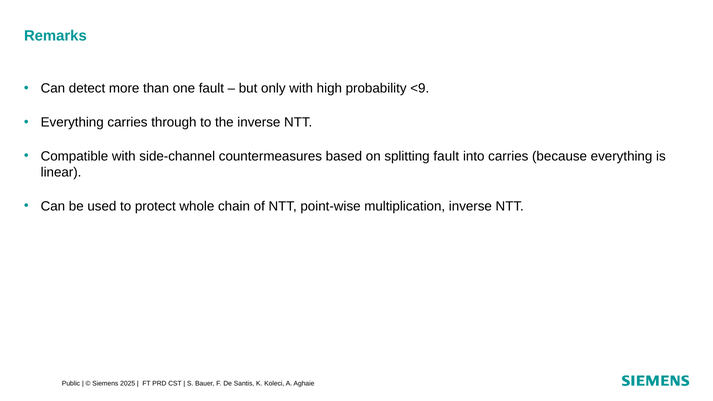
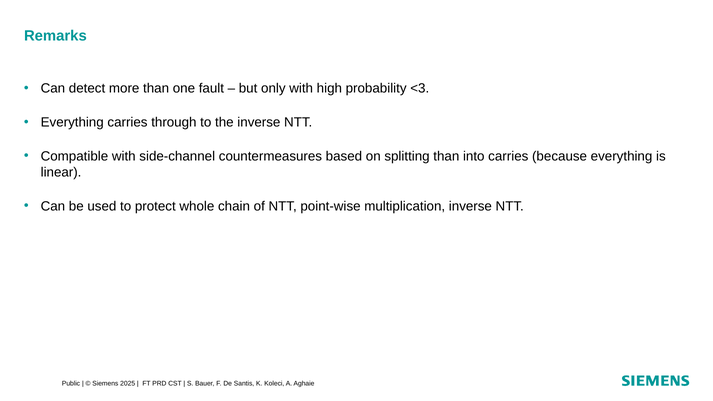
<9: <9 -> <3 (420, 89)
splitting fault: fault -> than (446, 156)
